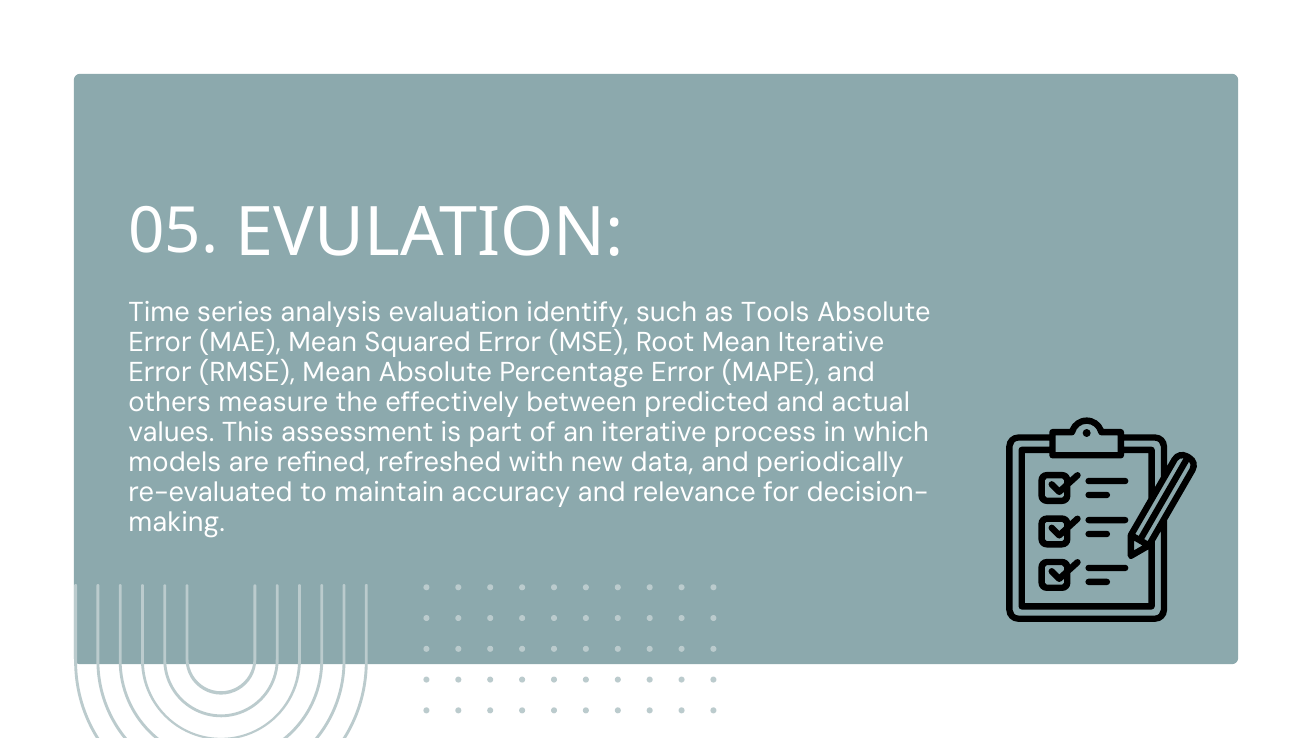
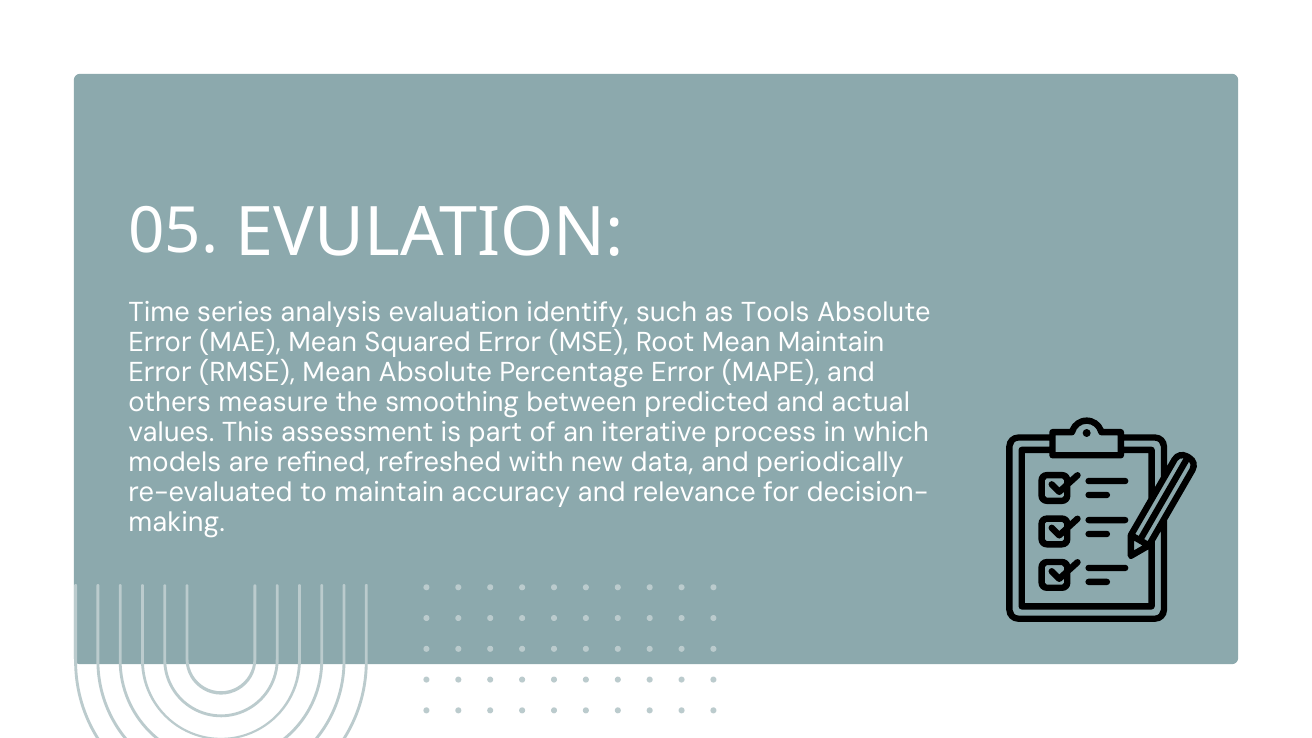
Mean Iterative: Iterative -> Maintain (831, 343)
effectively: effectively -> smoothing (452, 403)
